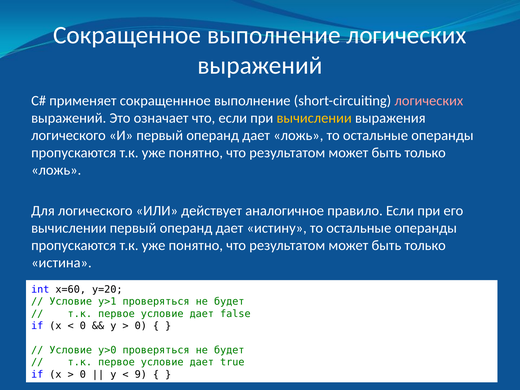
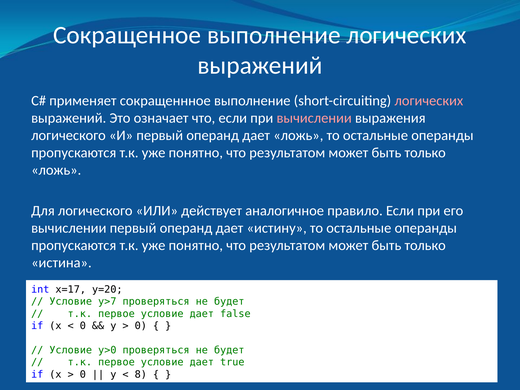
вычислении colour: yellow -> pink (314, 118)
x=60: x=60 -> x=17 (71, 289)
y>1: y>1 -> y>7 (107, 302)
9: 9 -> 8 (141, 374)
